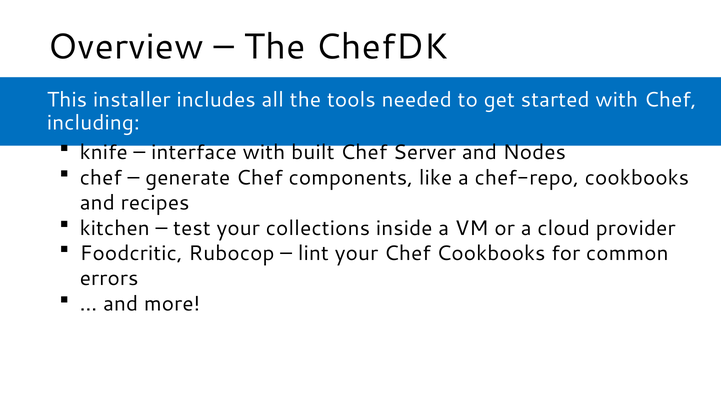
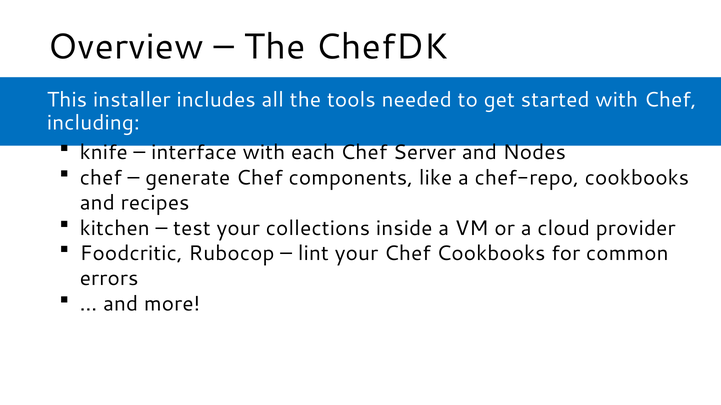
built: built -> each (313, 153)
